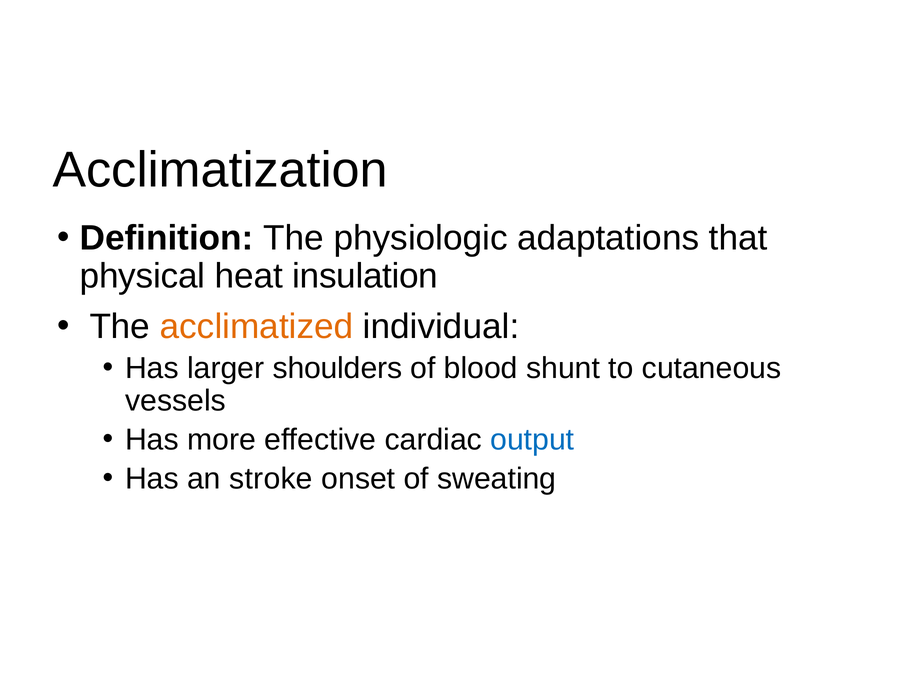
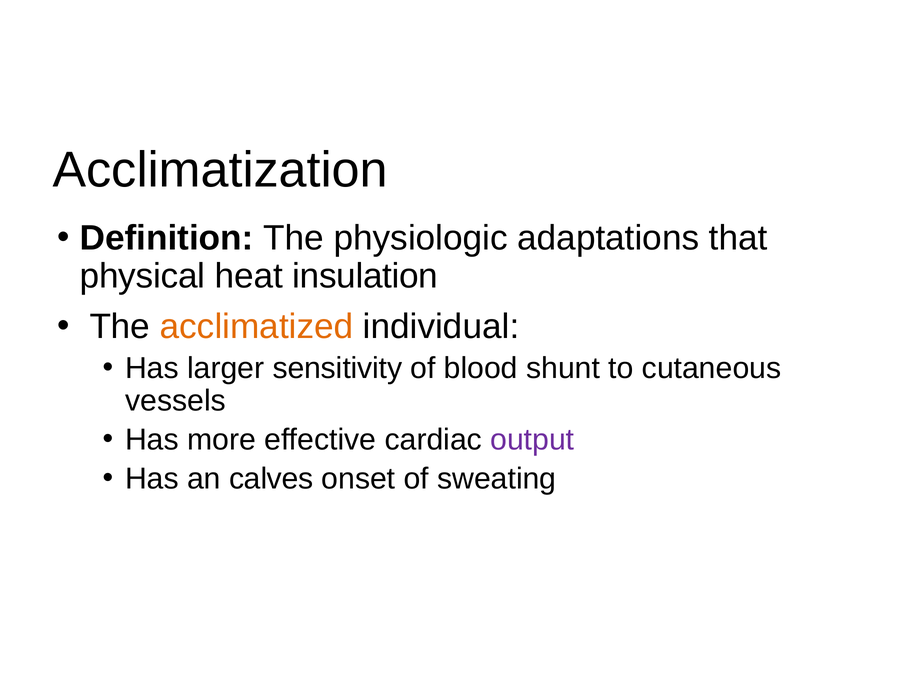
shoulders: shoulders -> sensitivity (337, 368)
output colour: blue -> purple (532, 439)
stroke: stroke -> calves (271, 478)
